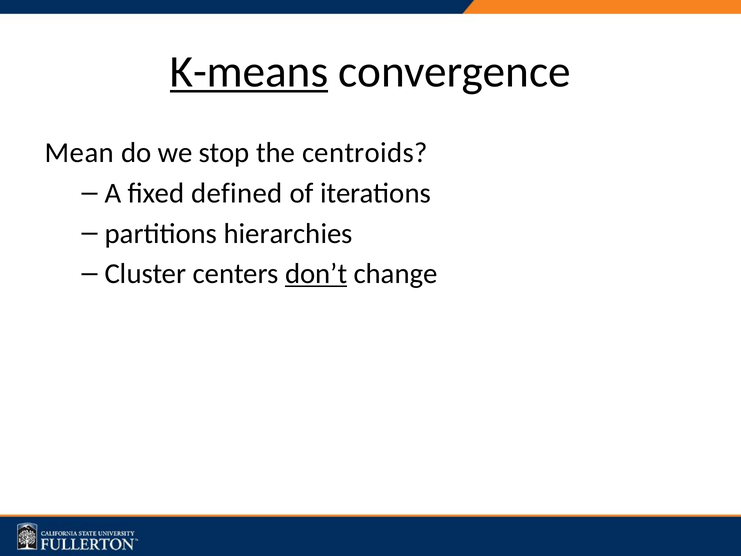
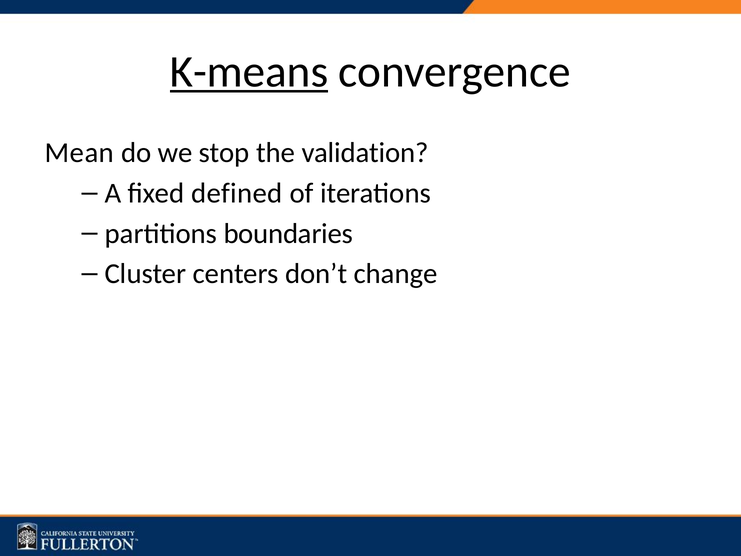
centroids: centroids -> validation (365, 153)
hierarchies: hierarchies -> boundaries (288, 233)
don’t underline: present -> none (316, 274)
